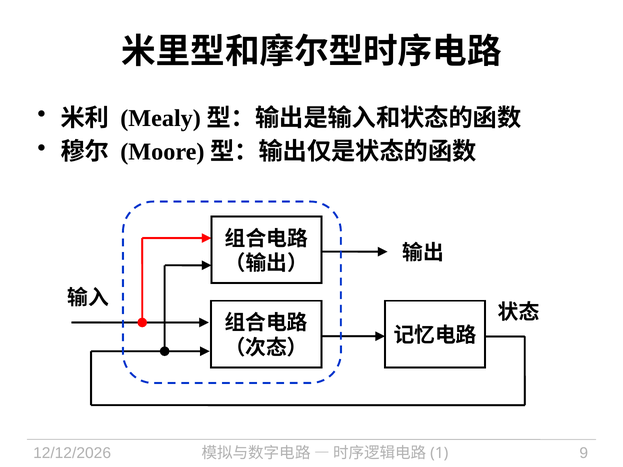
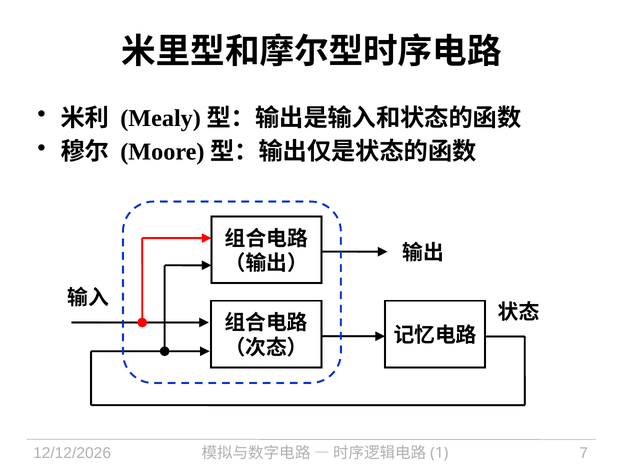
9: 9 -> 7 (584, 453)
